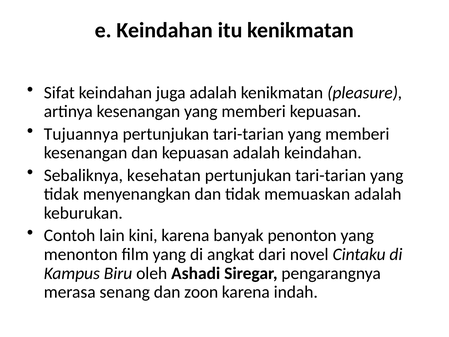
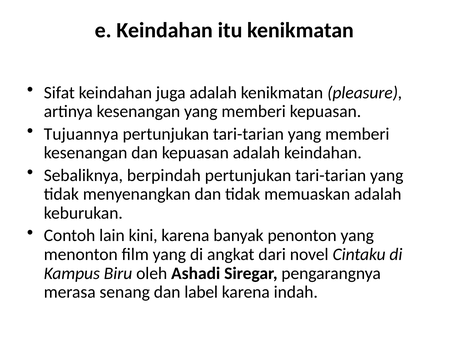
kesehatan: kesehatan -> berpindah (164, 175)
zoon: zoon -> label (201, 292)
